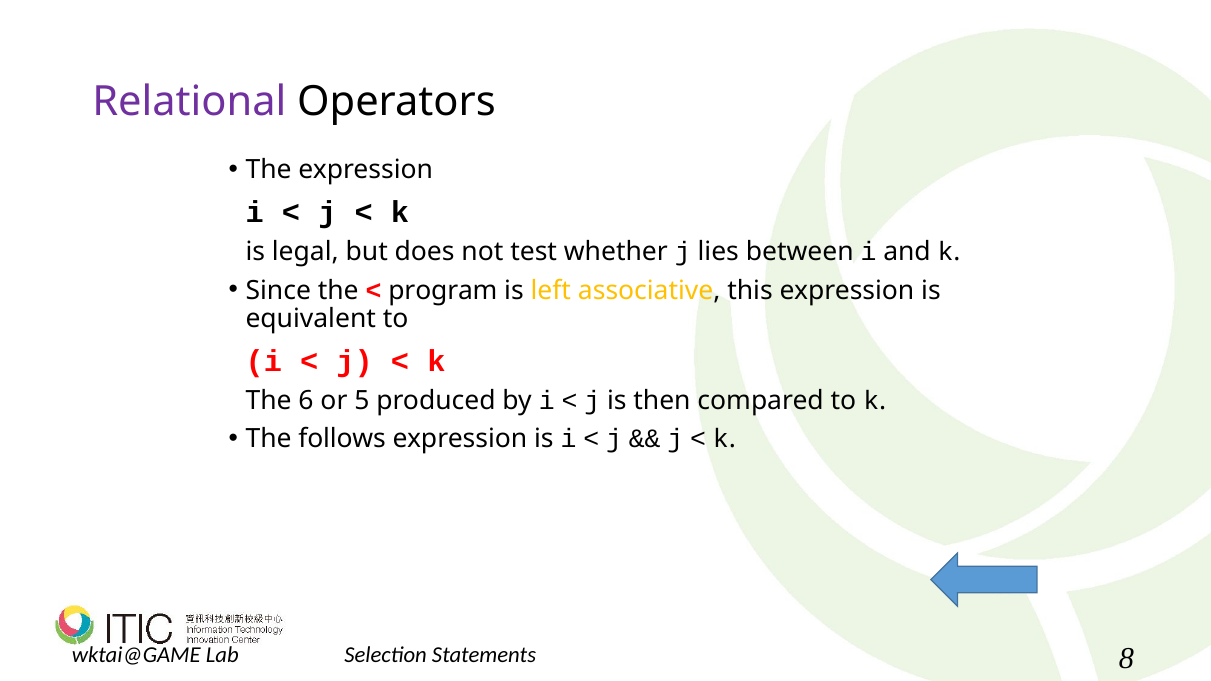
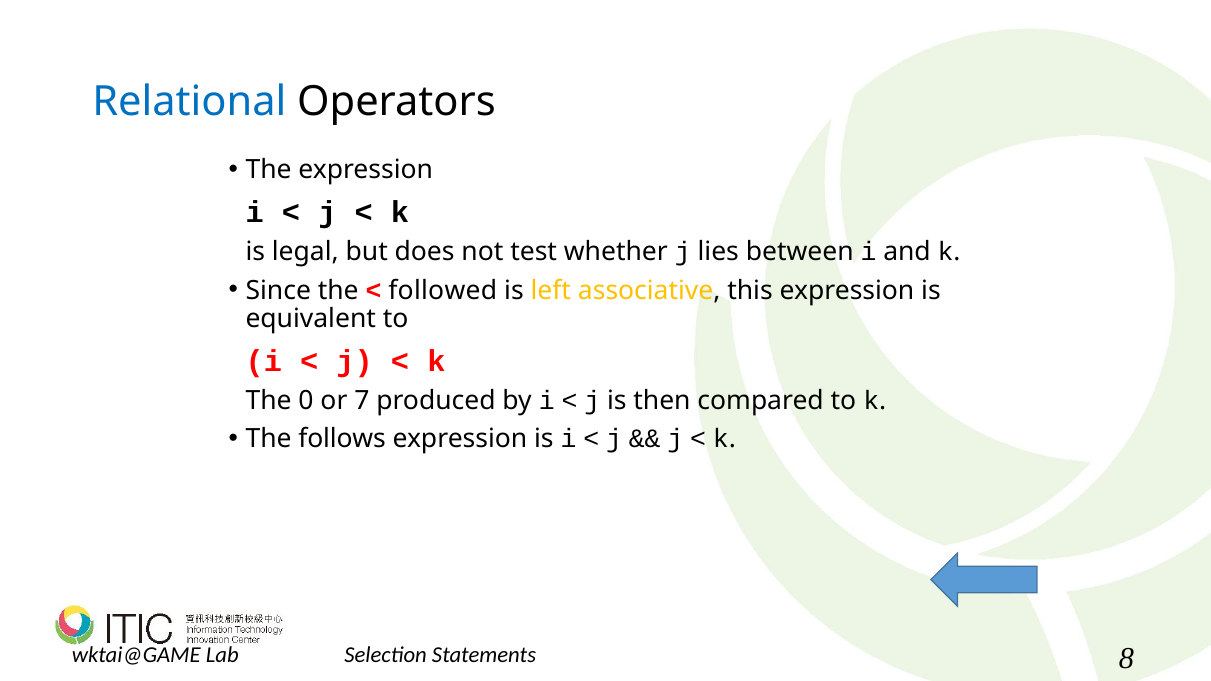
Relational colour: purple -> blue (189, 102)
program: program -> followed (443, 290)
6: 6 -> 0 (306, 401)
5: 5 -> 7 (362, 401)
